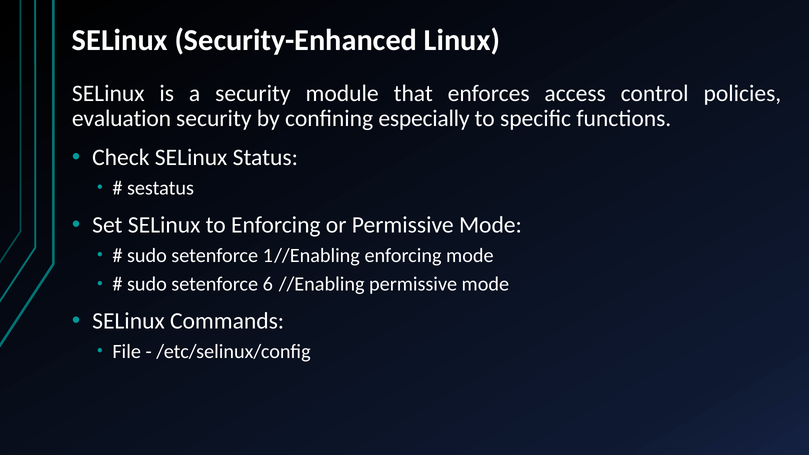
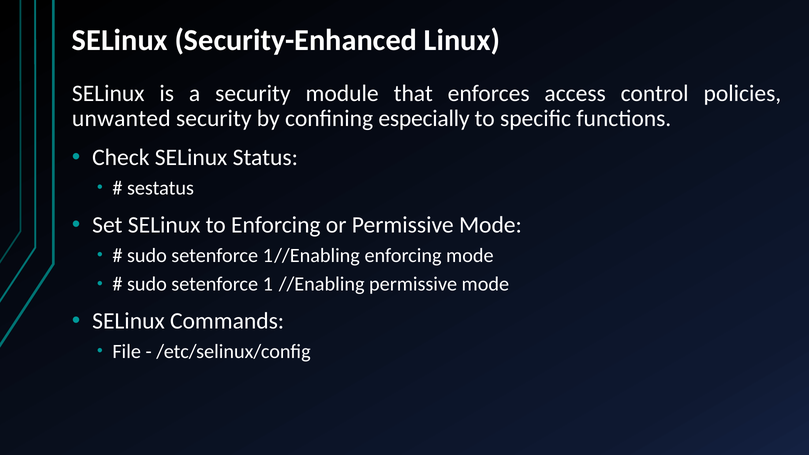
evaluation: evaluation -> unwanted (121, 119)
6: 6 -> 1 (268, 284)
